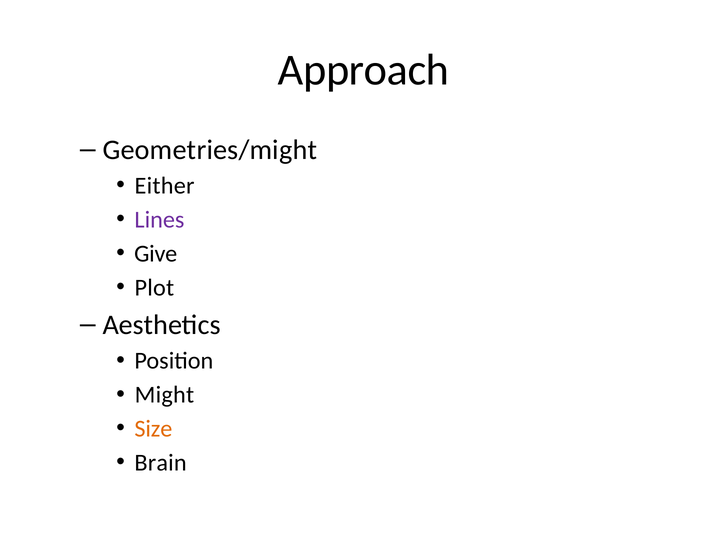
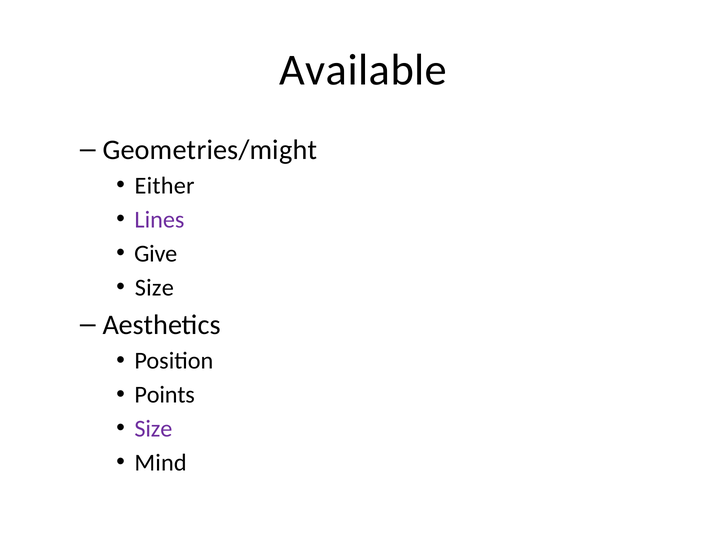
Approach: Approach -> Available (363, 70)
Plot: Plot -> Size (154, 288)
Might: Might -> Points (165, 395)
Size colour: orange -> purple (153, 429)
Brain: Brain -> Mind (161, 463)
